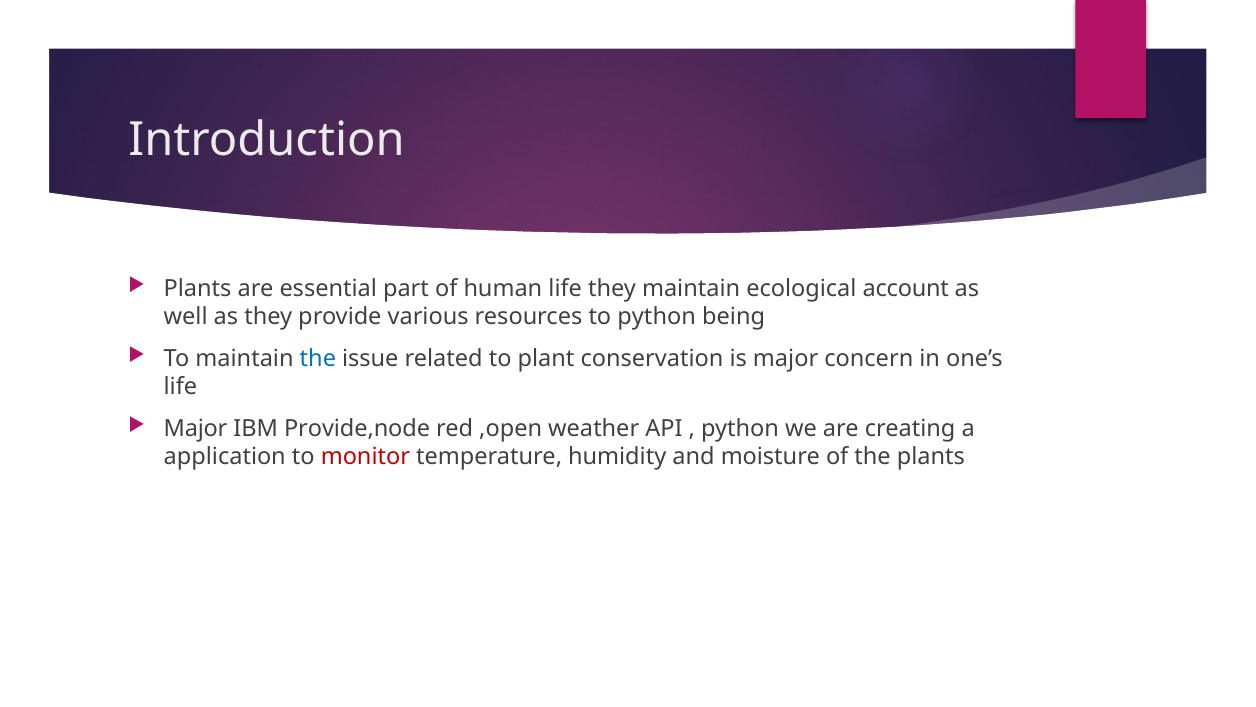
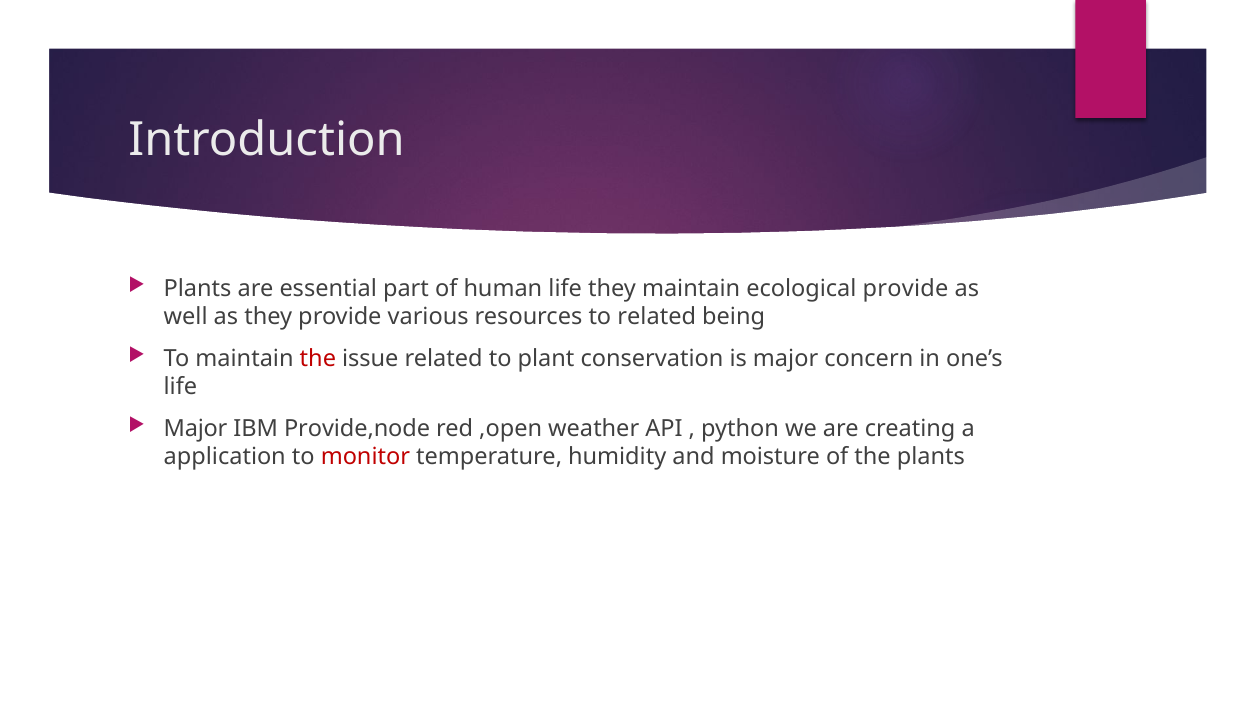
ecological account: account -> provide (906, 289)
to python: python -> related (657, 317)
the colour: blue -> red (318, 358)
